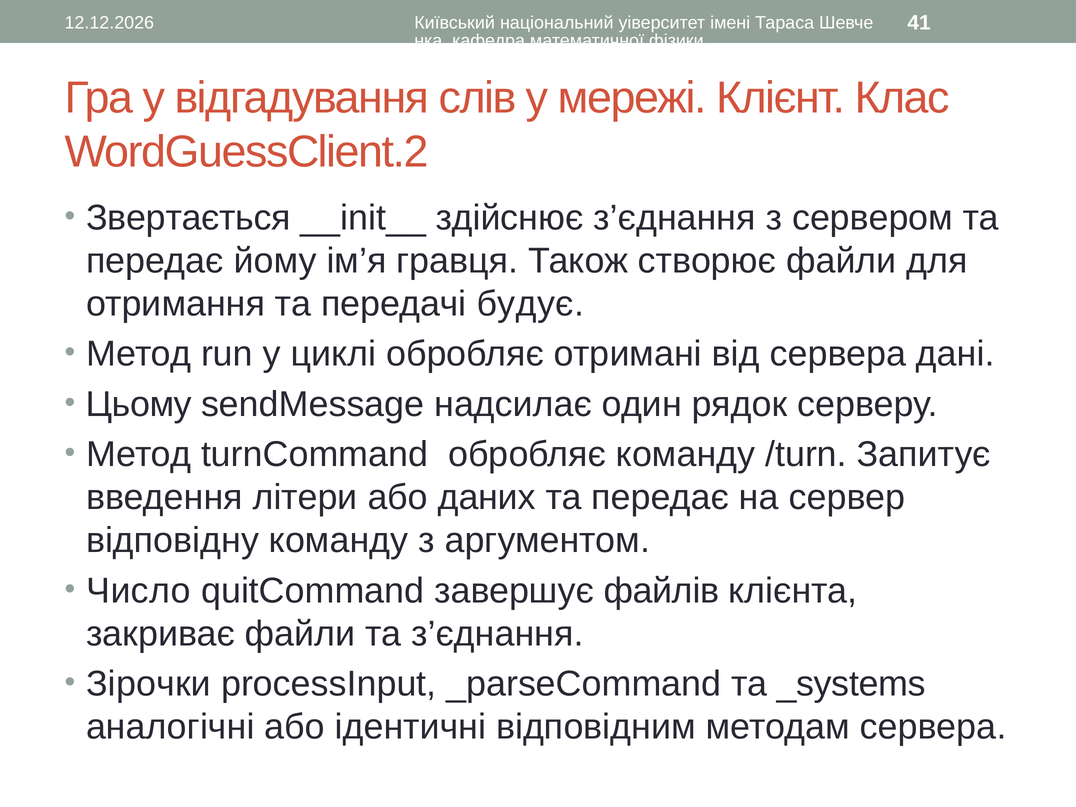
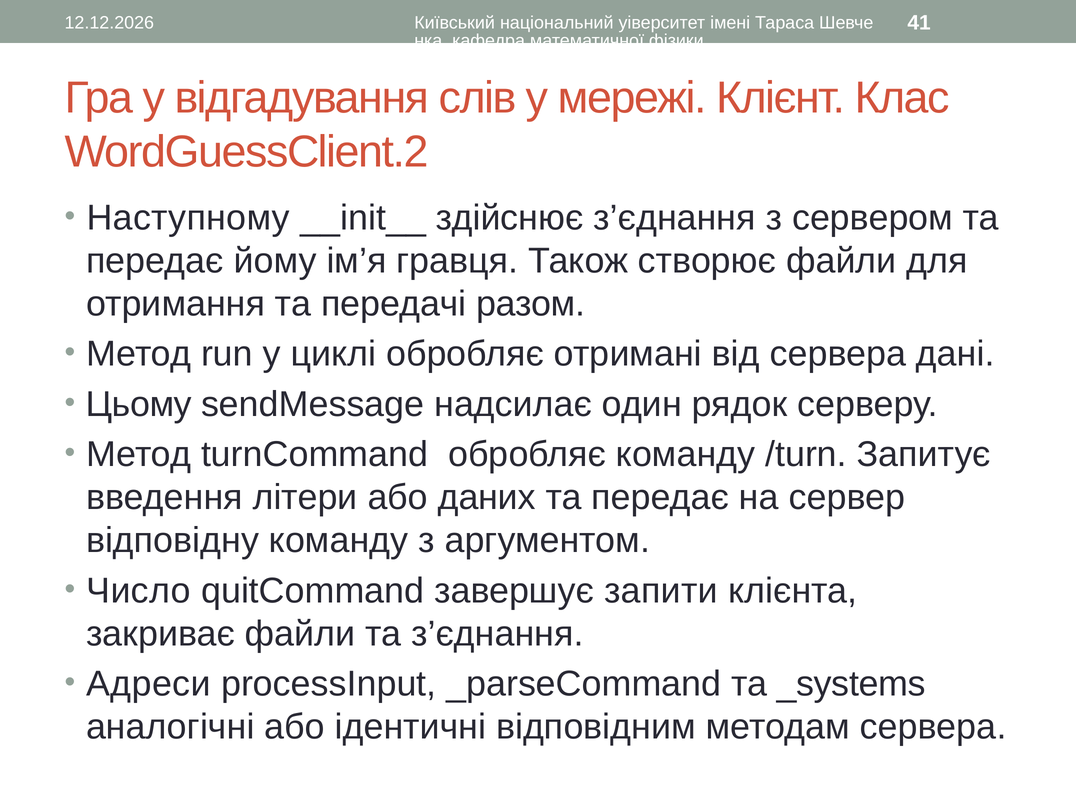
Звертається: Звертається -> Наступному (188, 218)
будує: будує -> разом (531, 304)
файлів: файлів -> запити (661, 591)
Зірочки: Зірочки -> Адреси (148, 684)
